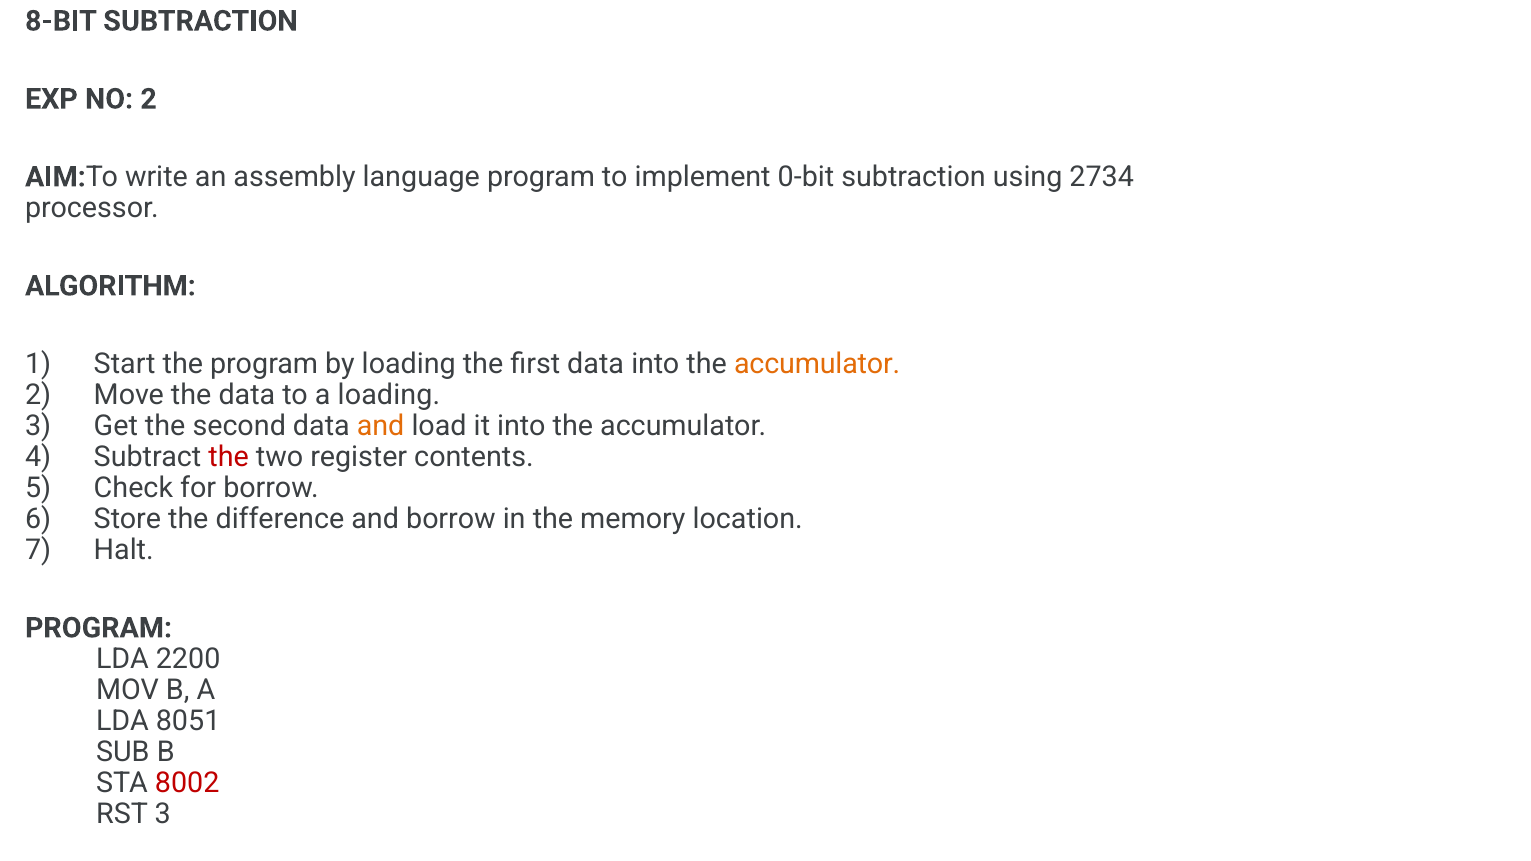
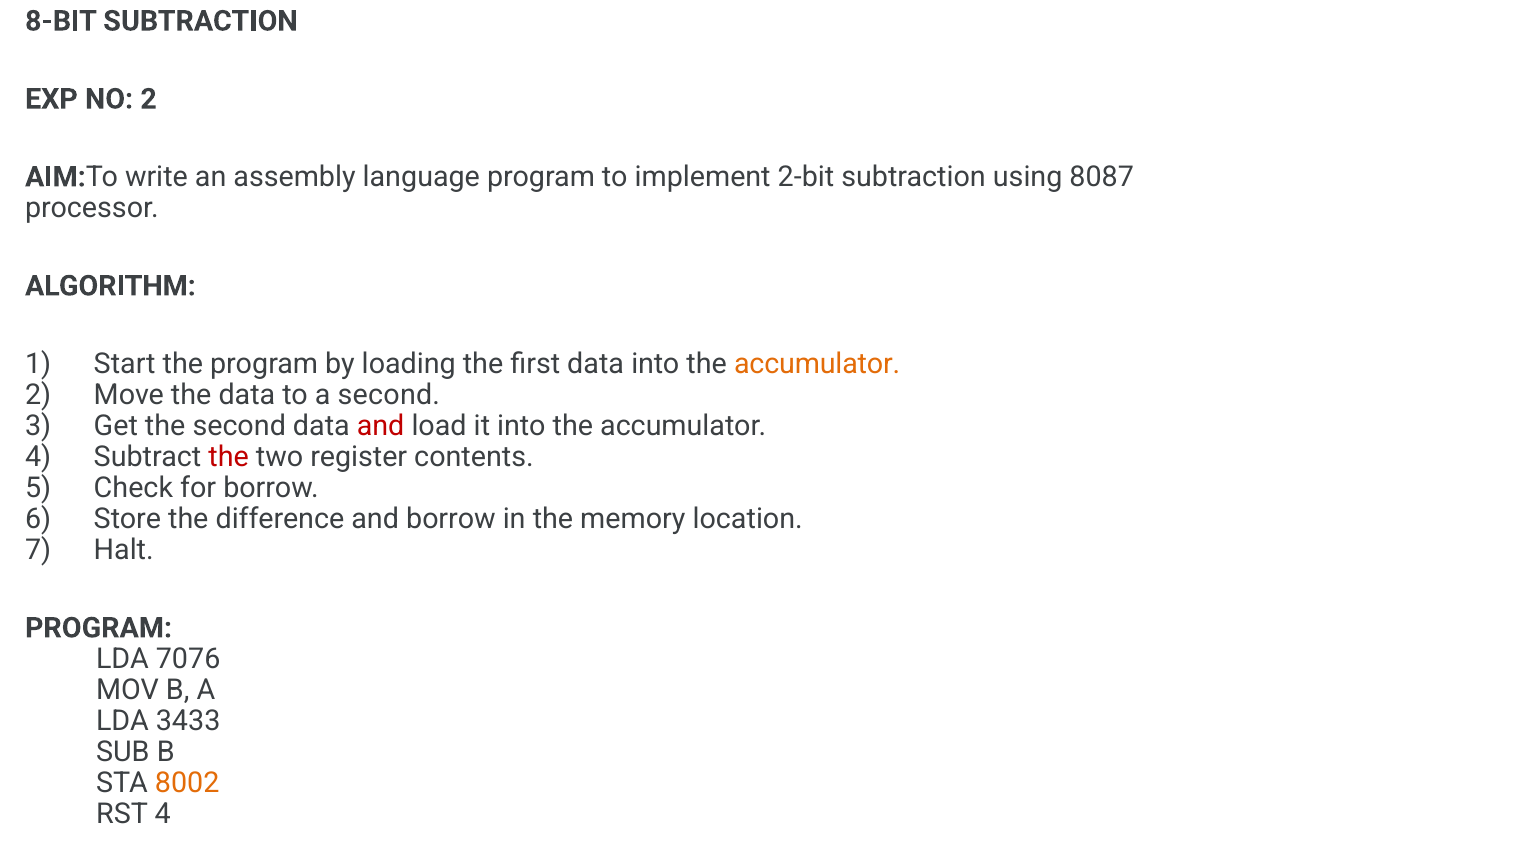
0-bit: 0-bit -> 2-bit (806, 177)
2734: 2734 -> 8087 (1102, 177)
a loading: loading -> second (389, 395)
and colour: orange -> red (381, 426)
2200: 2200 -> 7076 (188, 659)
8051: 8051 -> 3433 (188, 721)
8002 colour: red -> orange (187, 783)
RST 3: 3 -> 4 (163, 814)
